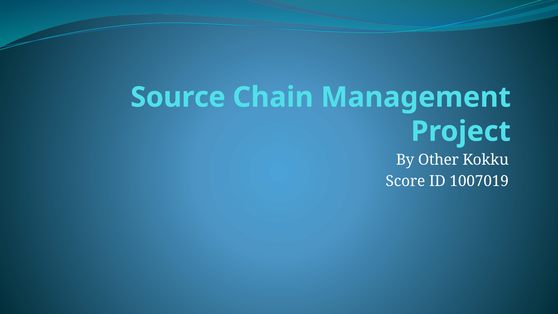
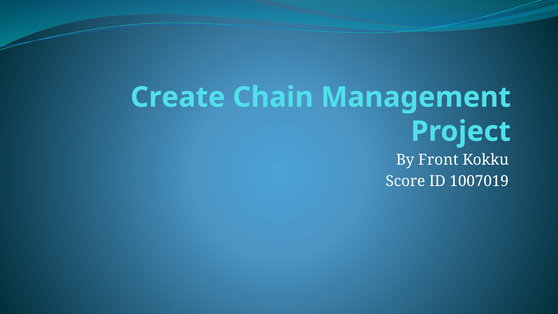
Source: Source -> Create (178, 97)
Other: Other -> Front (438, 160)
